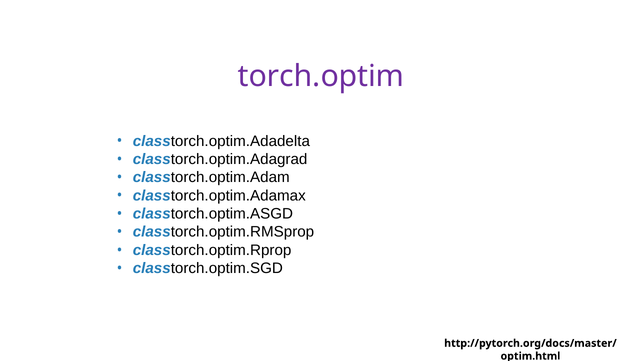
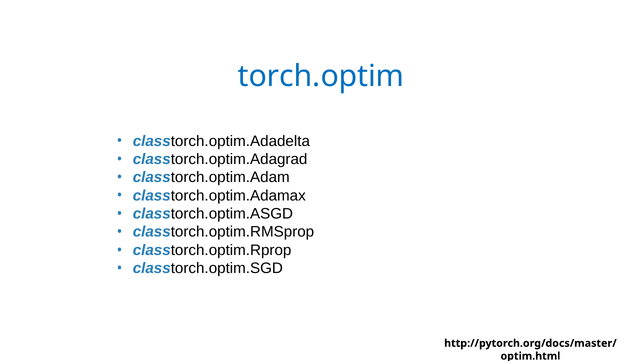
torch.optim colour: purple -> blue (321, 76)
